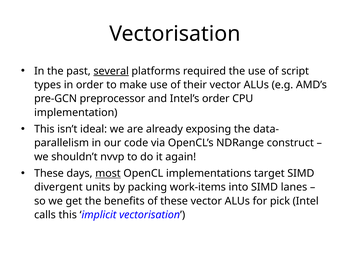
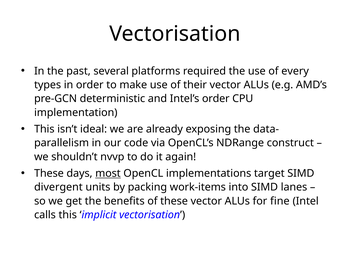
several underline: present -> none (111, 71)
script: script -> every (295, 71)
preprocessor: preprocessor -> deterministic (112, 99)
pick: pick -> fine (280, 201)
